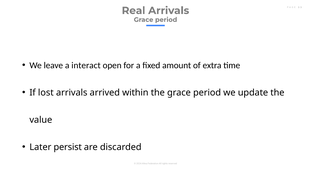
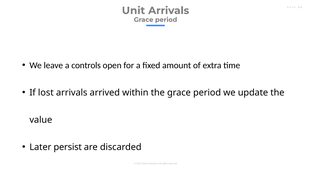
Real: Real -> Unit (133, 11)
interact: interact -> controls (86, 65)
